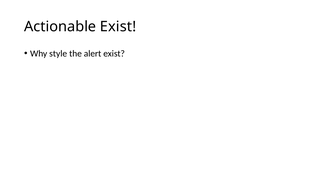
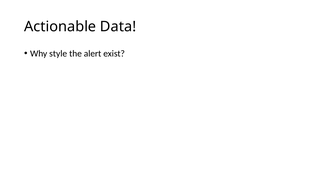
Actionable Exist: Exist -> Data (118, 27)
